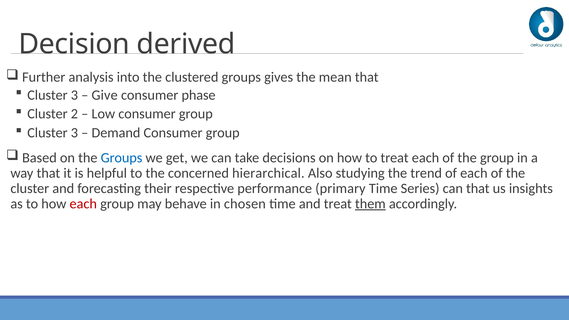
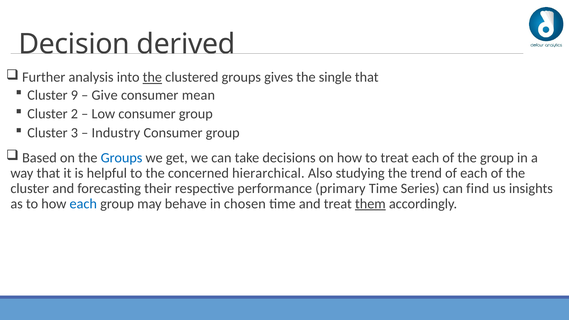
the underline: none -> present (152, 77)
mean: mean -> single (335, 77)
3: 3 -> 9 (74, 95)
phase: phase -> mean (198, 95)
Demand: Demand -> Industry (116, 133)
can that: that -> find (478, 188)
each colour: red -> blue (83, 204)
